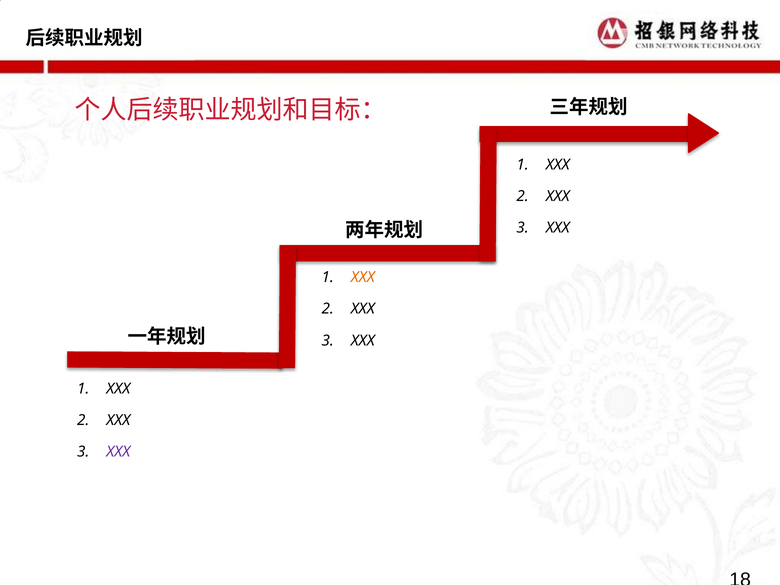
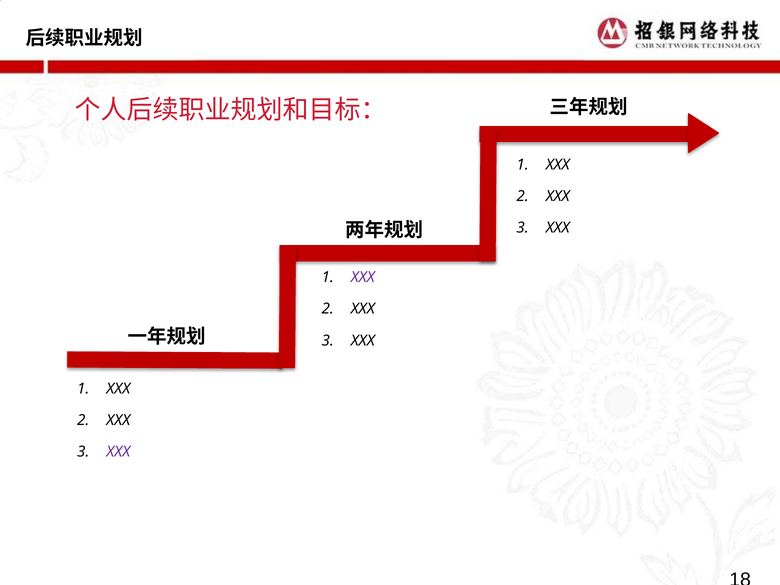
XXX colour: orange -> purple (363, 277)
